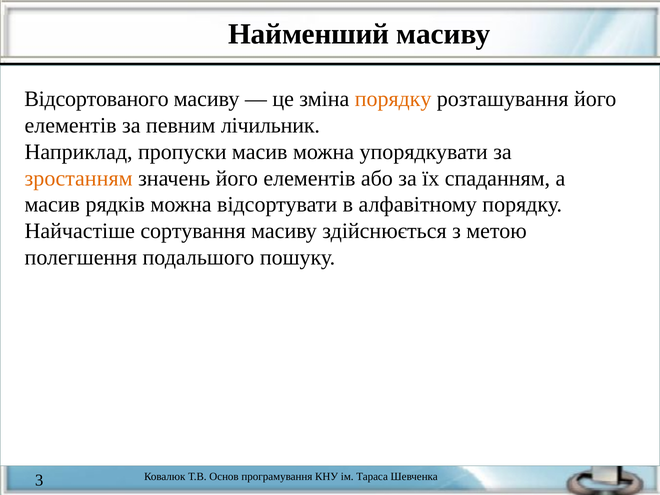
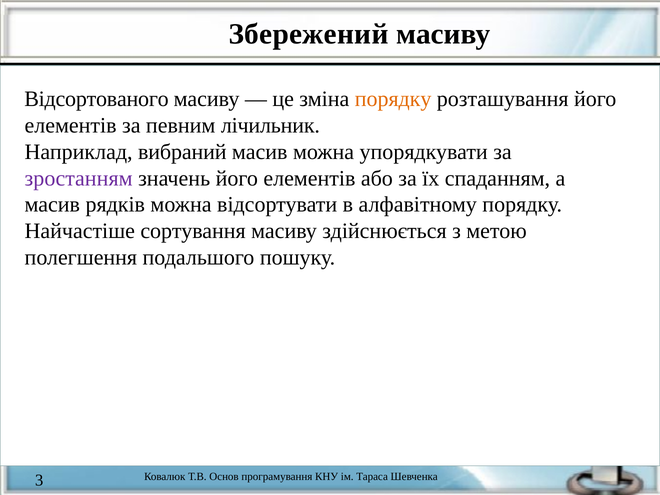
Найменший: Найменший -> Збережений (309, 34)
пропуски: пропуски -> вибраний (182, 152)
зростанням colour: orange -> purple (79, 178)
